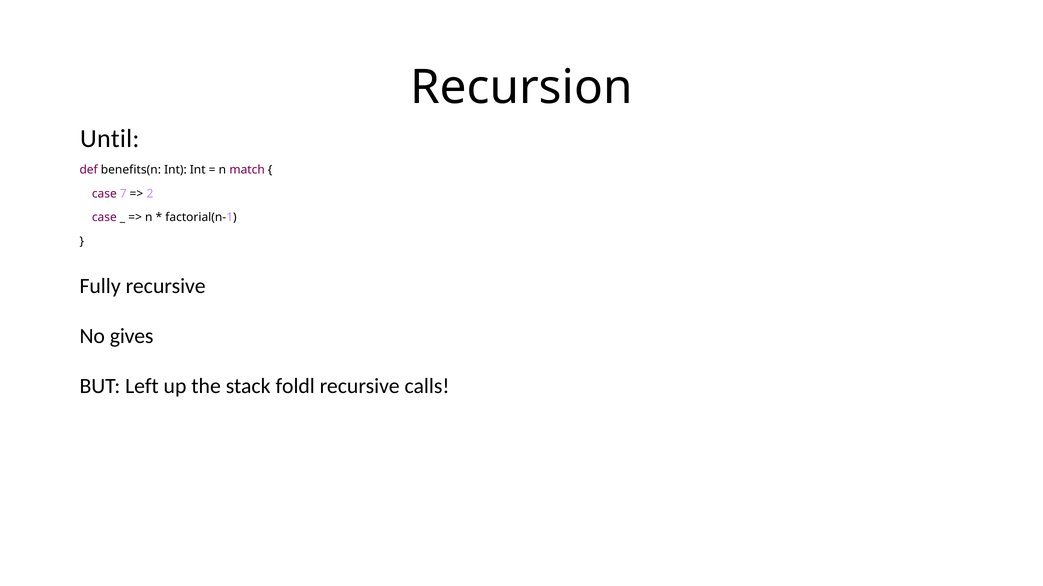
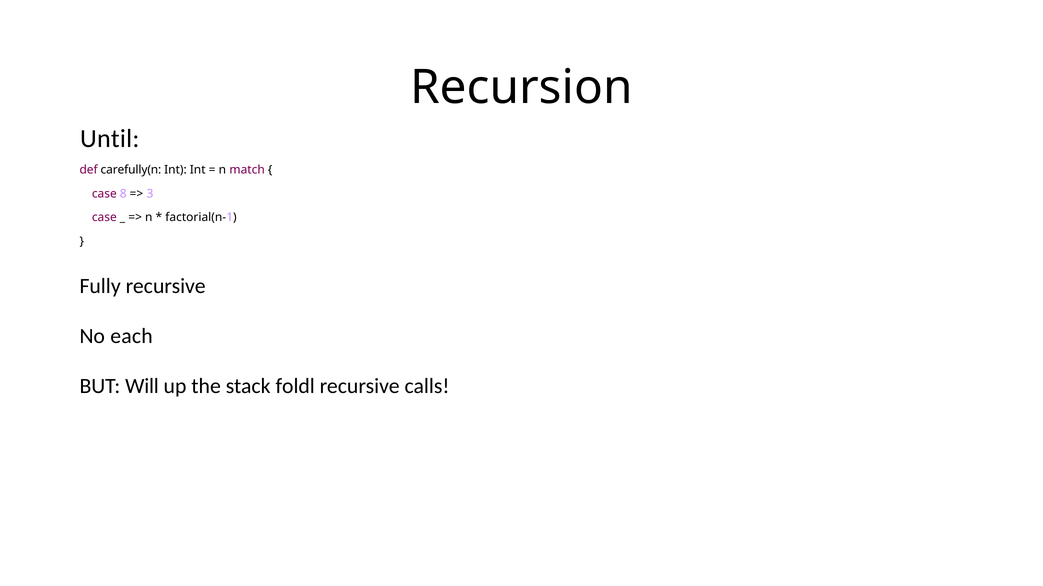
benefits(n: benefits(n -> carefully(n (131, 170)
7: 7 -> 8 (123, 194)
2: 2 -> 3 (150, 194)
gives: gives -> each (131, 337)
Left: Left -> Will (142, 387)
